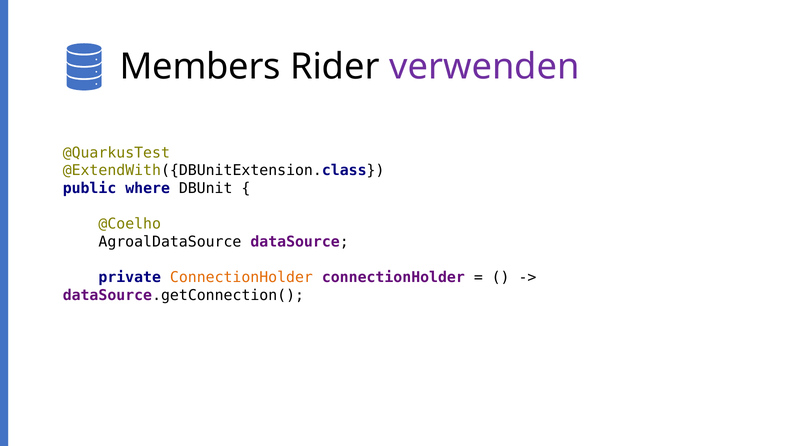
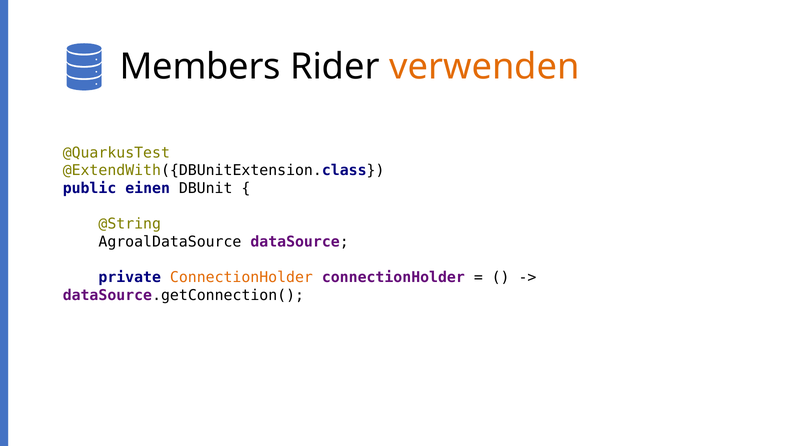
verwenden colour: purple -> orange (484, 67)
where: where -> einen (148, 188)
@Coelho: @Coelho -> @String (130, 224)
